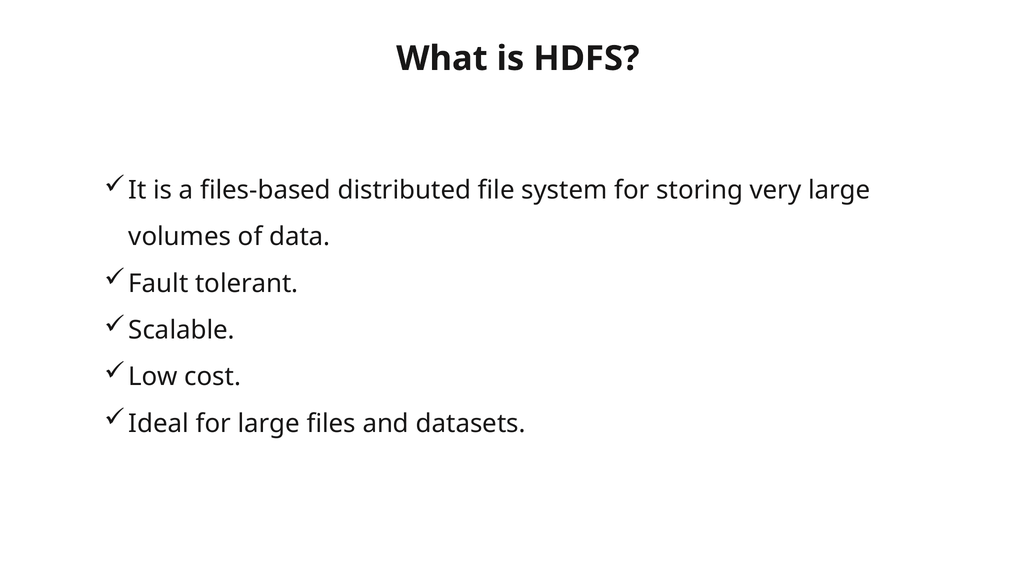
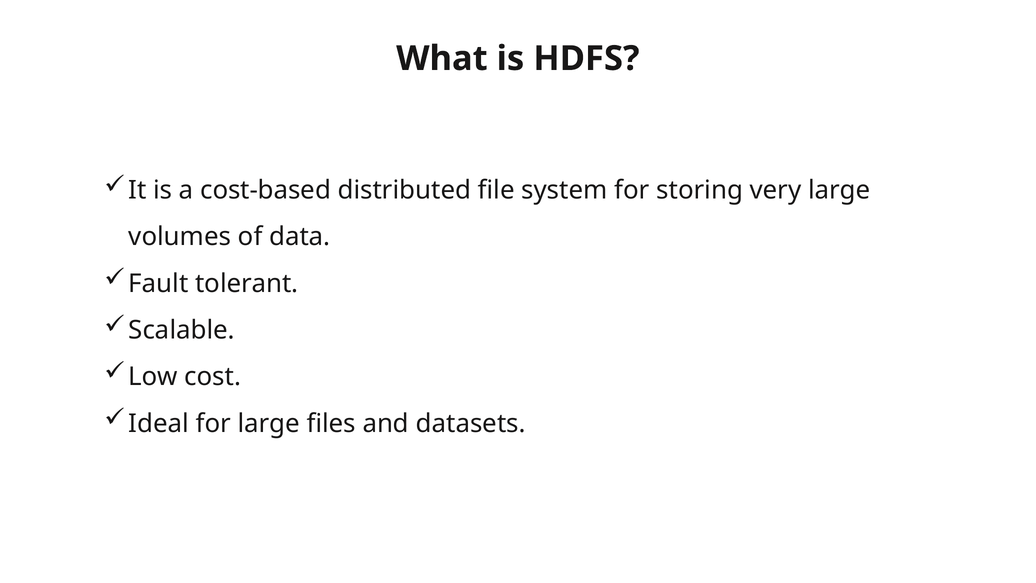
files-based: files-based -> cost-based (266, 190)
